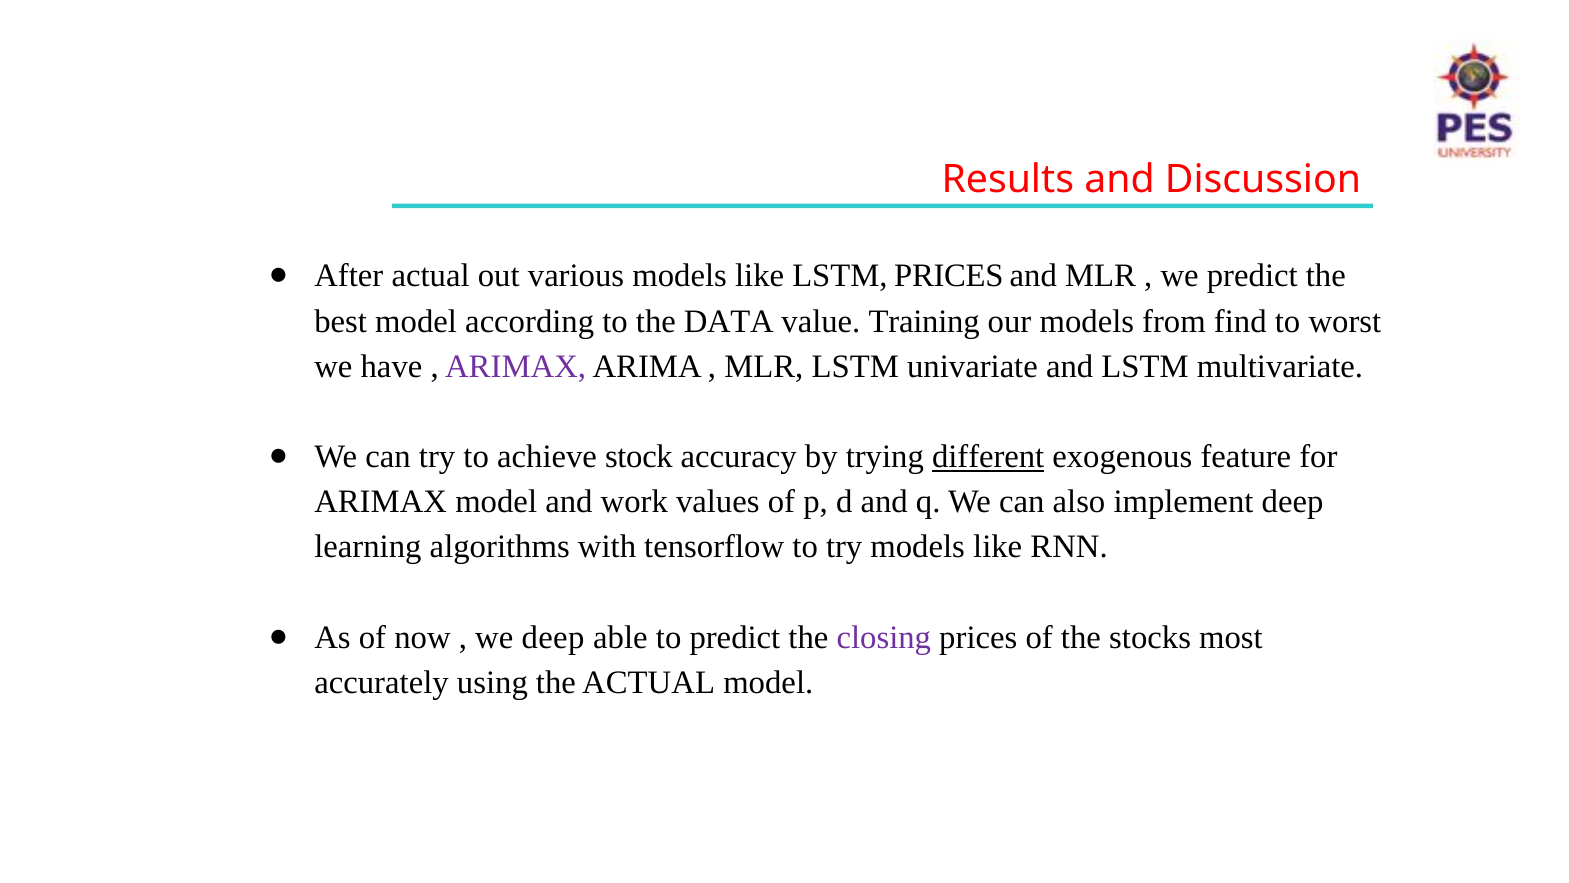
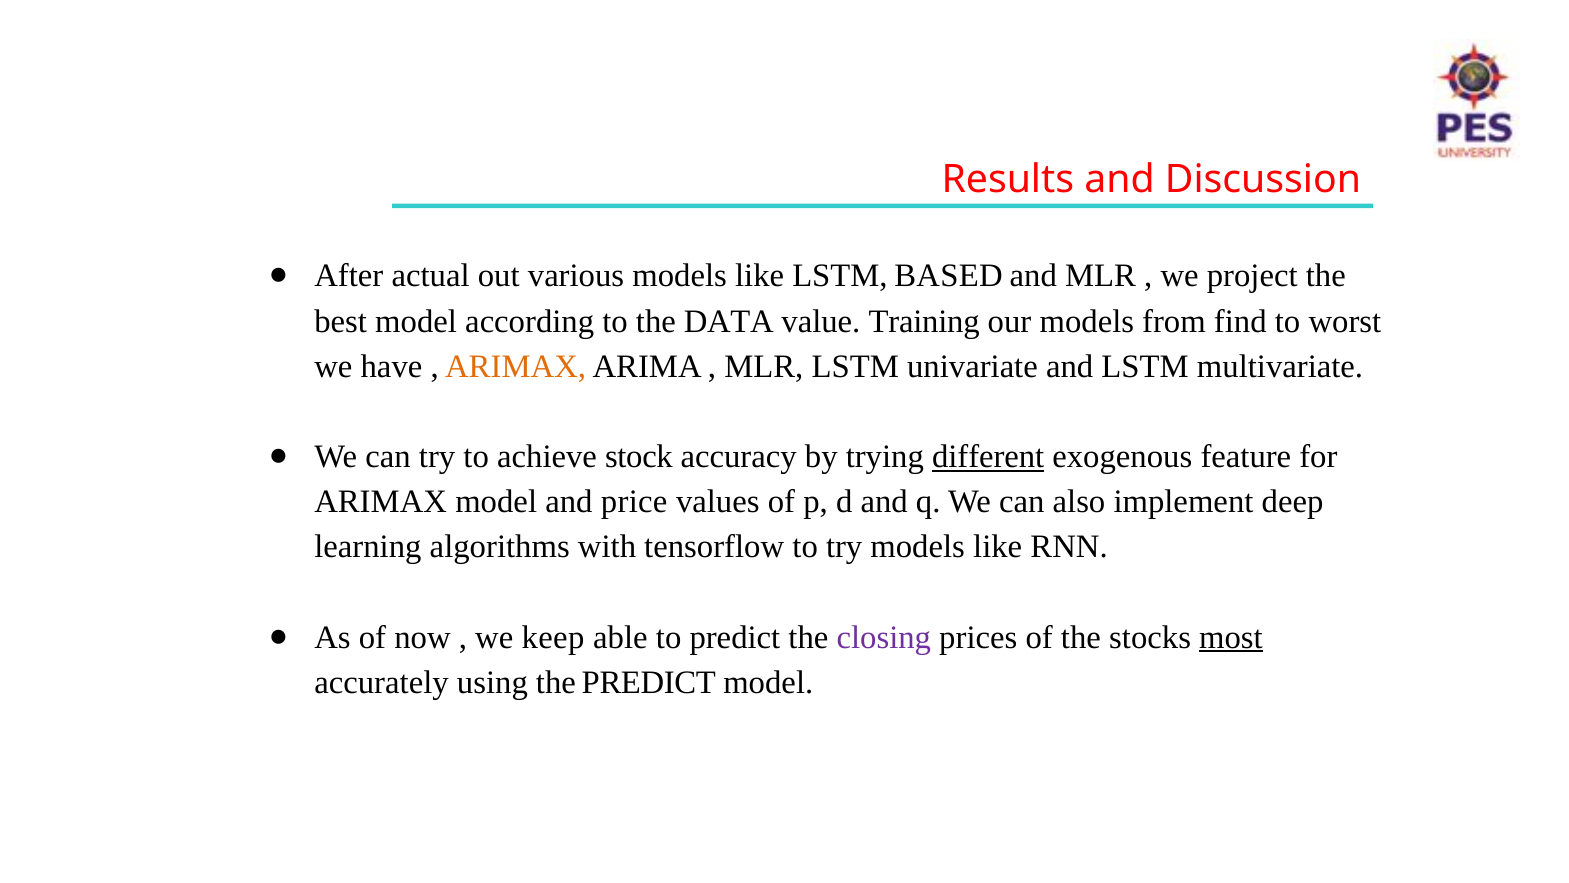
LSTM PRICES: PRICES -> BASED (949, 276)
we predict: predict -> project (1252, 276)
ARIMAX colour: purple -> orange (516, 366)
work: work -> price (634, 502)
we deep: deep -> keep (553, 637)
most underline: none -> present (1231, 637)
the ACTUAL: ACTUAL -> PREDICT (649, 682)
